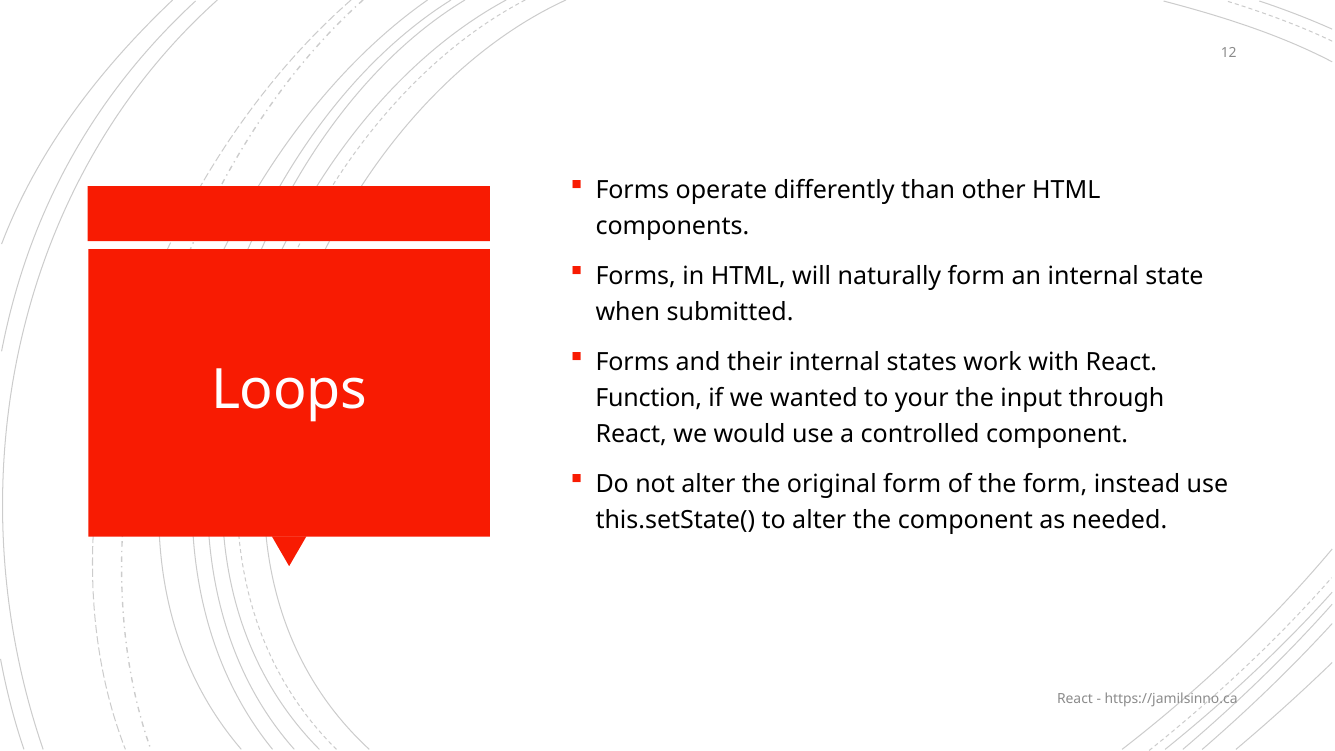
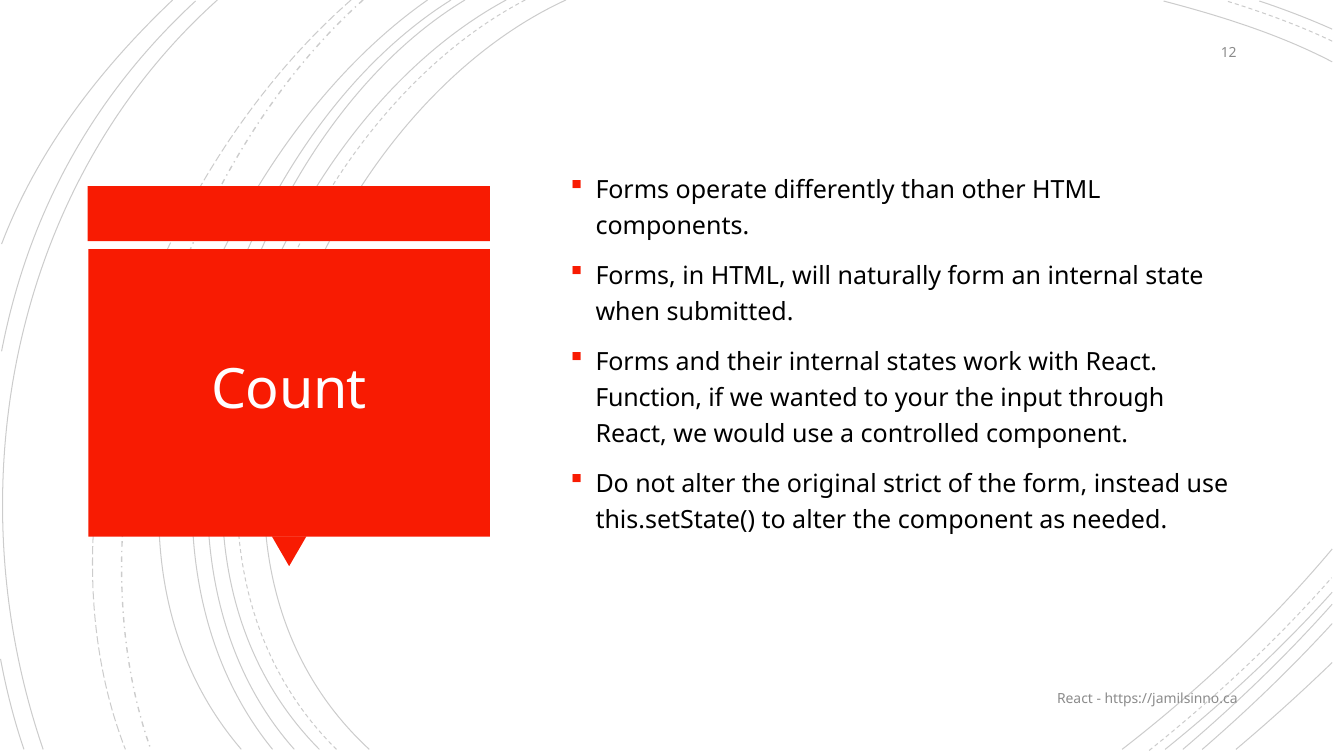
Loops: Loops -> Count (289, 390)
original form: form -> strict (912, 484)
